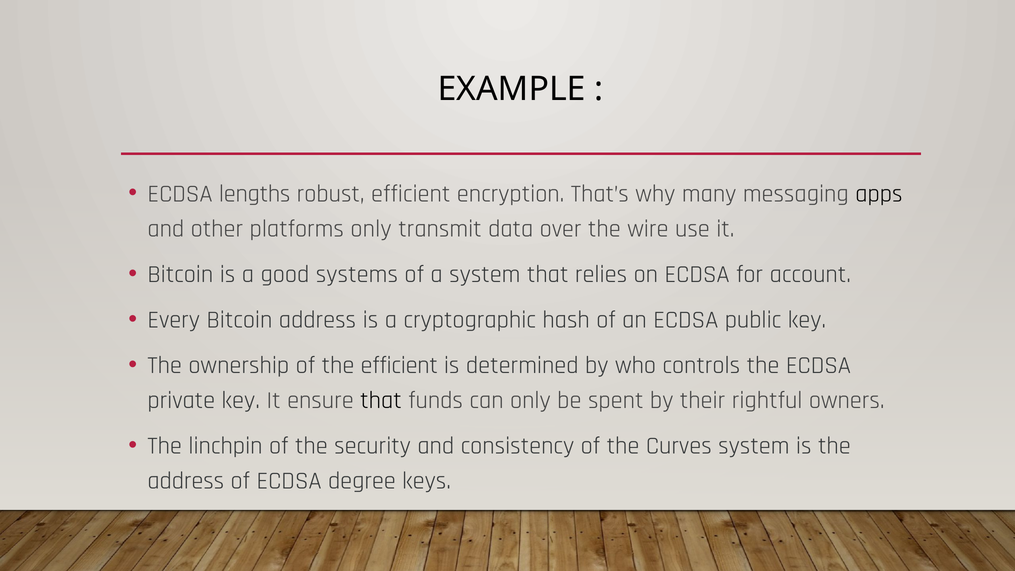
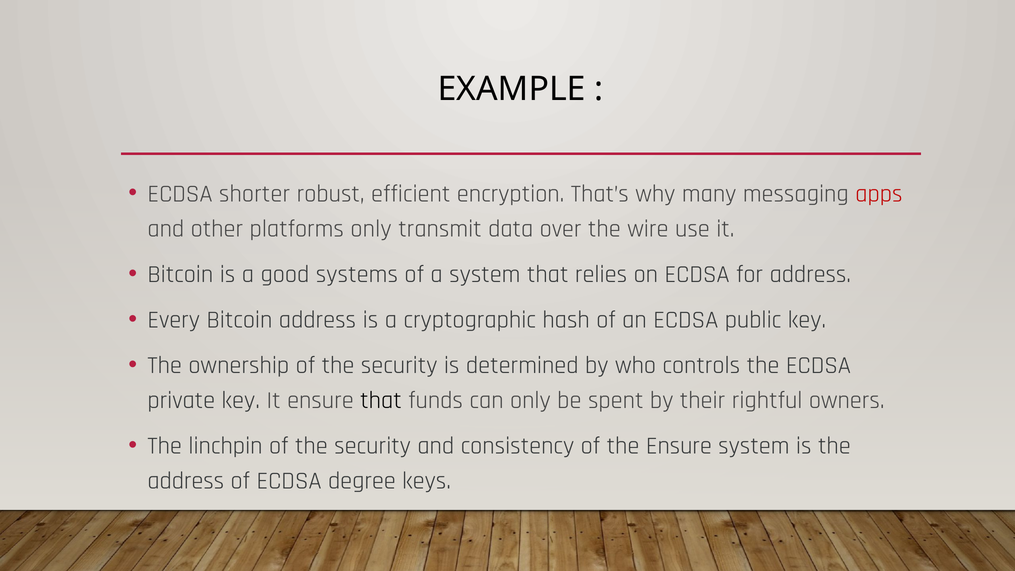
lengths: lengths -> shorter (255, 194)
apps colour: black -> red (879, 194)
for account: account -> address (810, 274)
ownership of the efficient: efficient -> security (399, 365)
the Curves: Curves -> Ensure (679, 446)
